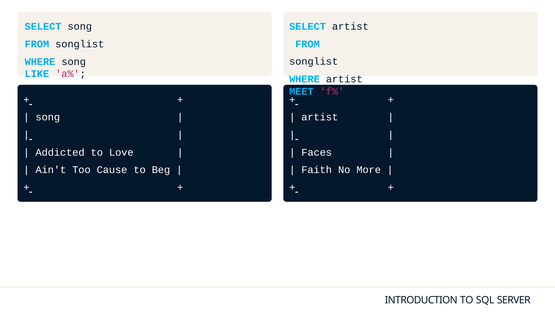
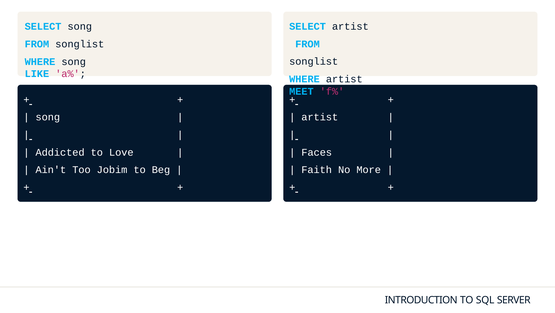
Cause: Cause -> Jobim (112, 170)
